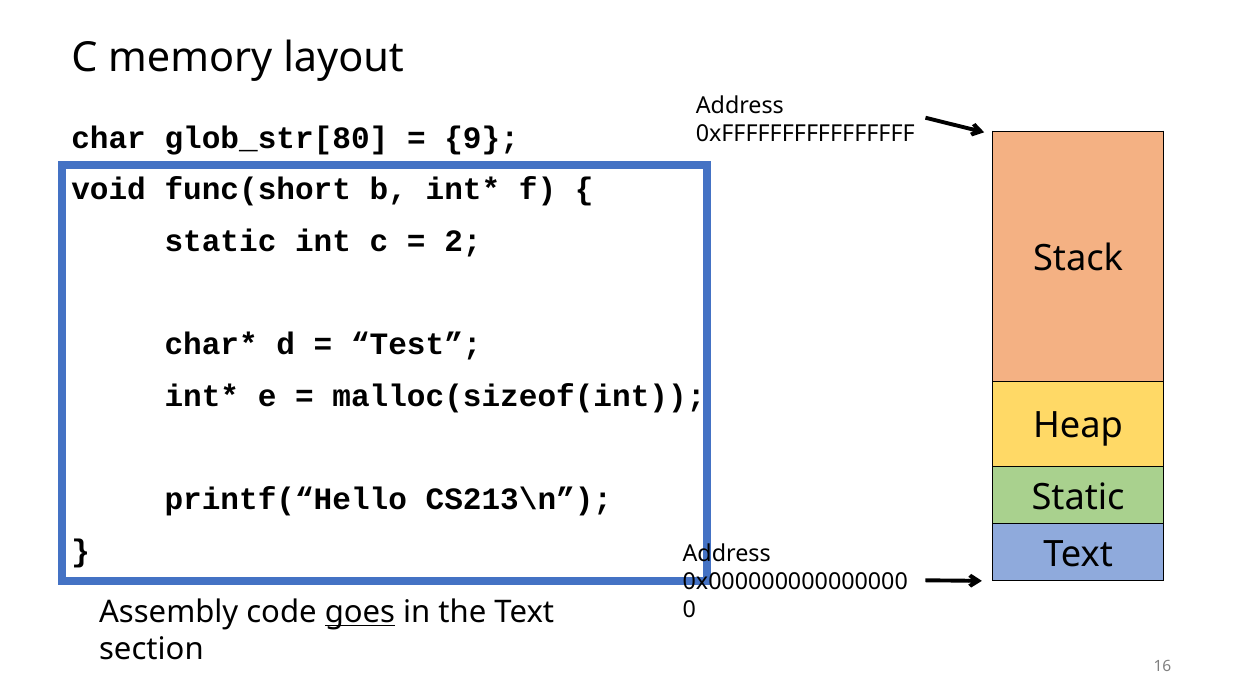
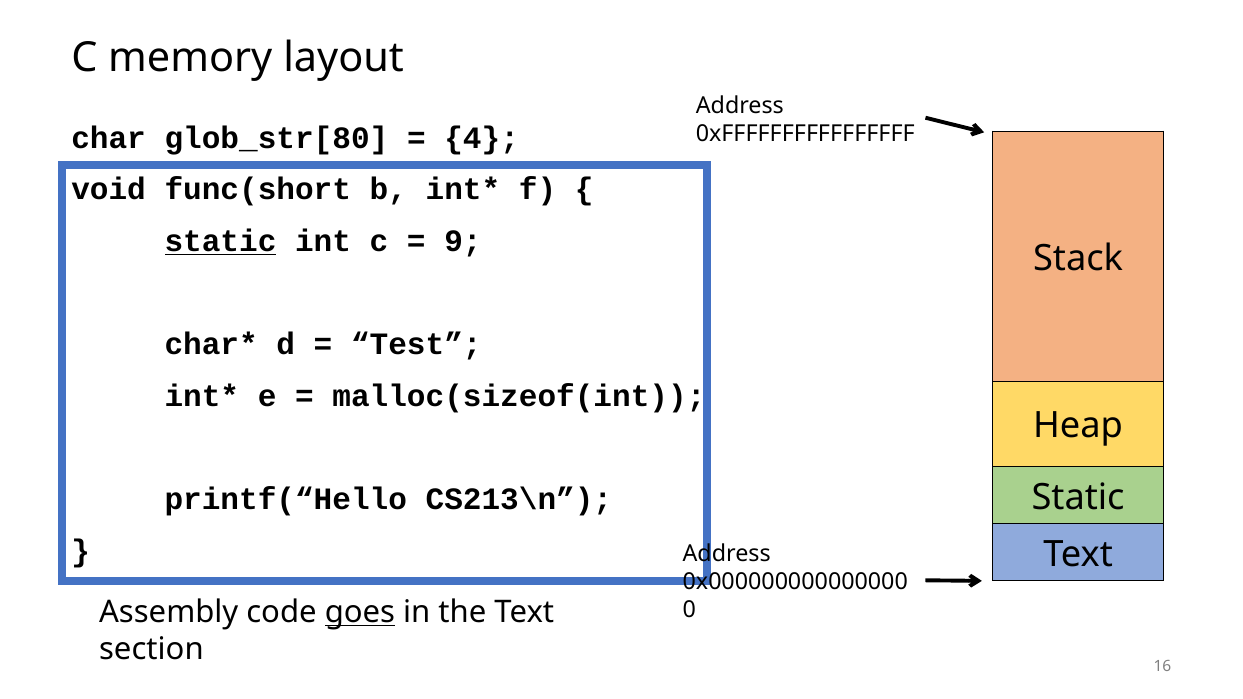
9: 9 -> 4 (482, 138)
static underline: none -> present (220, 241)
2: 2 -> 9 (463, 241)
